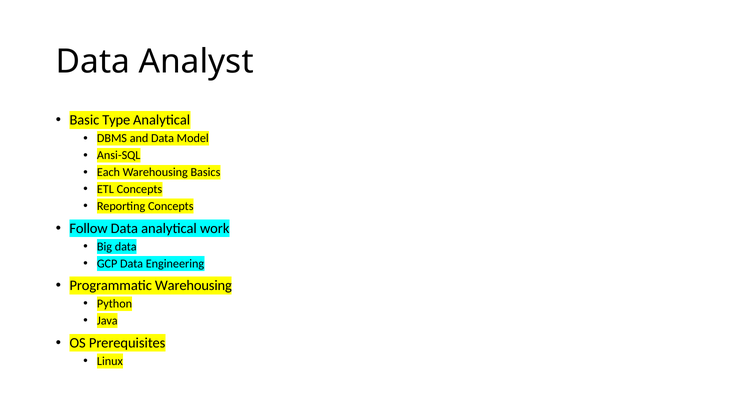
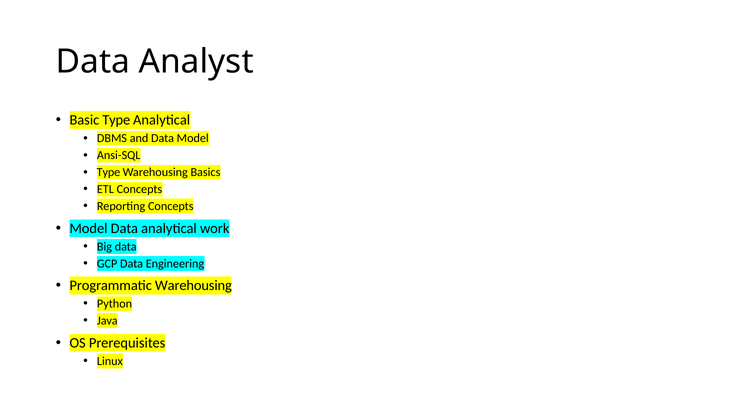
Each: Each -> Type (109, 172)
Follow: Follow -> Model (89, 228)
